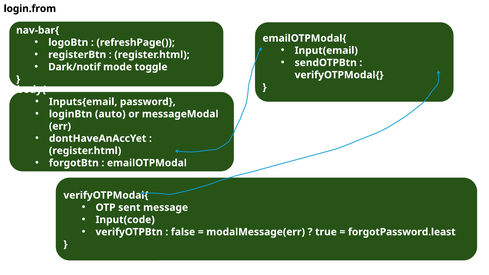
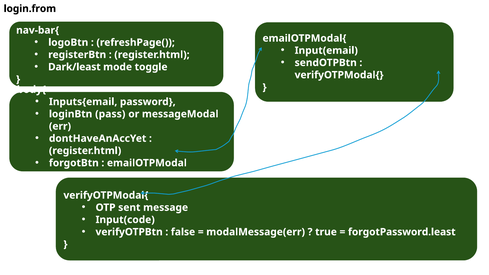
Dark/notif: Dark/notif -> Dark/least (74, 67)
auto: auto -> pass (110, 114)
